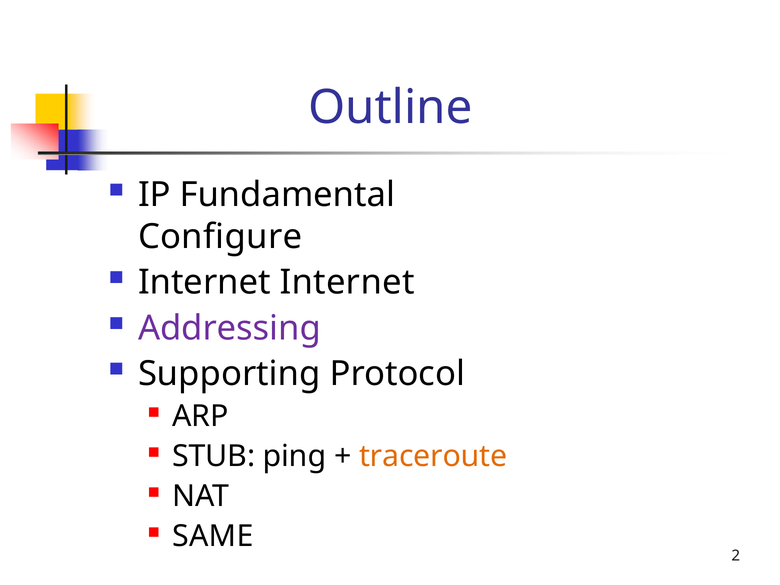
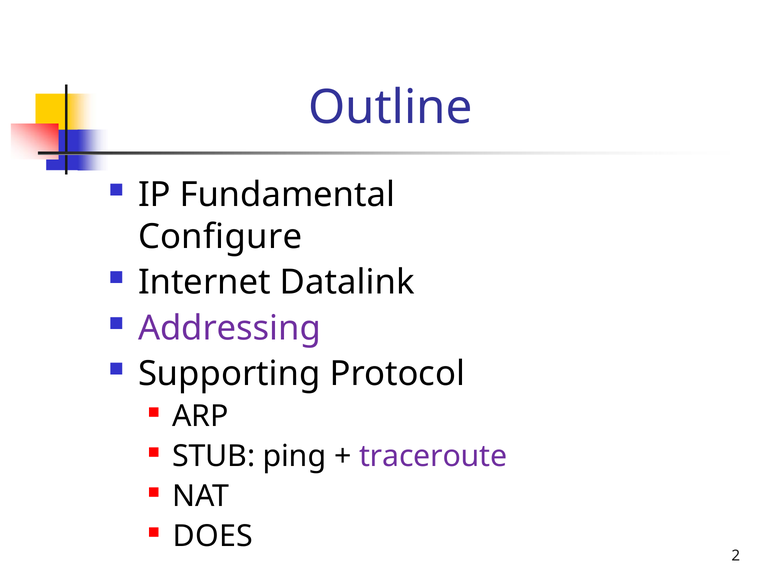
Internet Internet: Internet -> Datalink (347, 282)
traceroute colour: orange -> purple (433, 456)
SAME: SAME -> DOES (213, 536)
